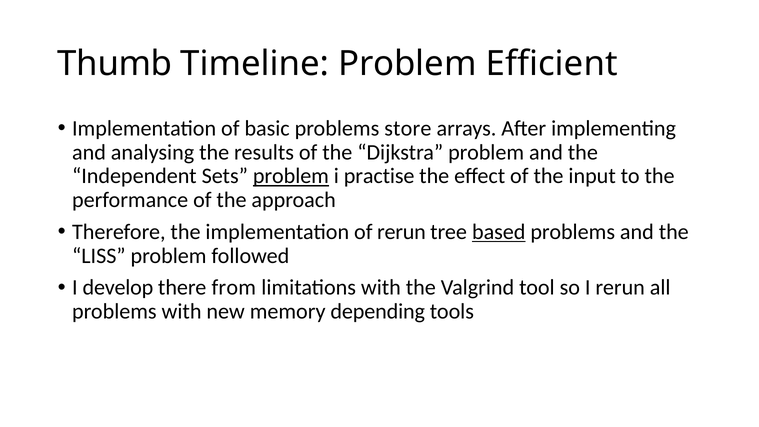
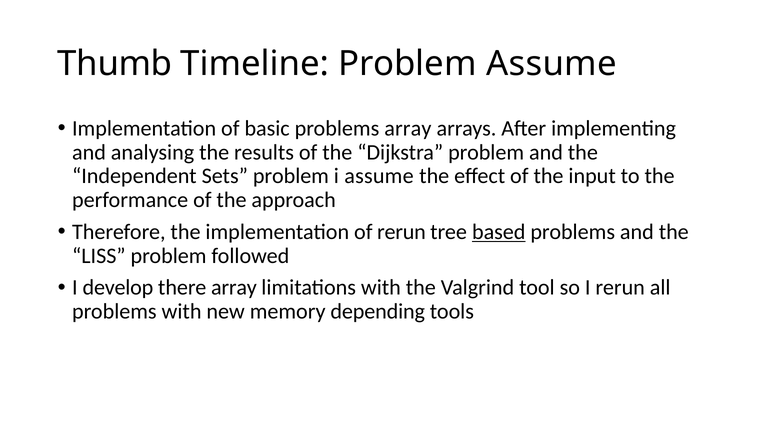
Problem Efficient: Efficient -> Assume (552, 64)
problems store: store -> array (408, 128)
problem underline: present -> none (291, 176)
i practise: practise -> assume (379, 176)
there from: from -> array (234, 288)
